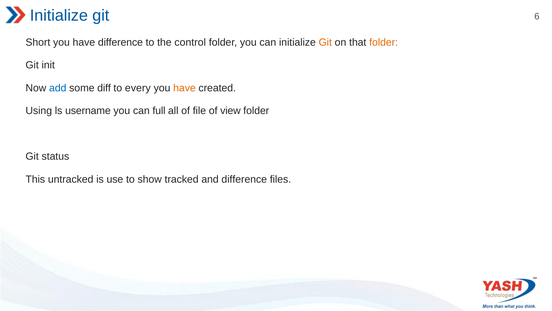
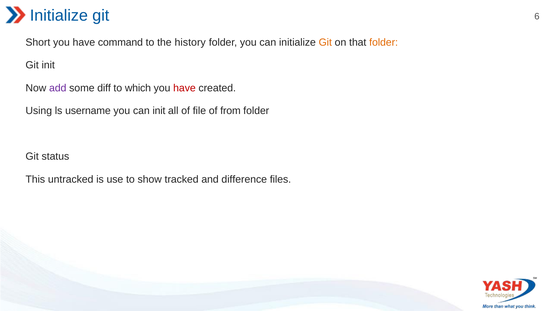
have difference: difference -> command (120, 42)
control: control -> history (190, 42)
add colour: blue -> purple (58, 88)
every: every -> which (138, 88)
have colour: orange -> red (184, 88)
can full: full -> init (159, 111)
view: view -> from (230, 111)
